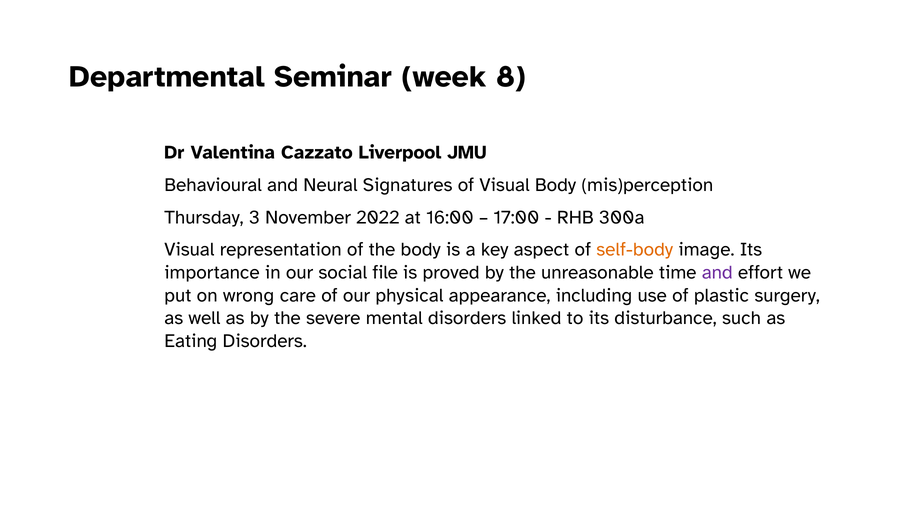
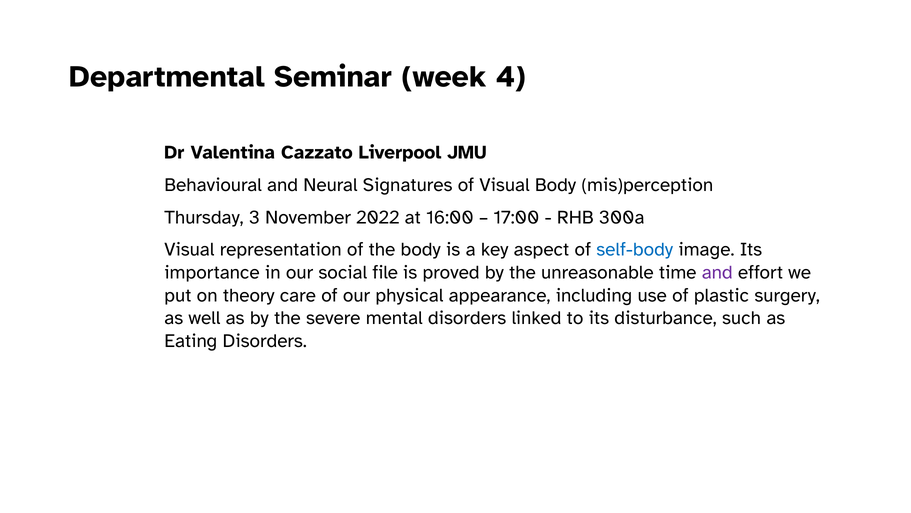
8: 8 -> 4 (511, 77)
self-body colour: orange -> blue (635, 249)
wrong: wrong -> theory (249, 295)
